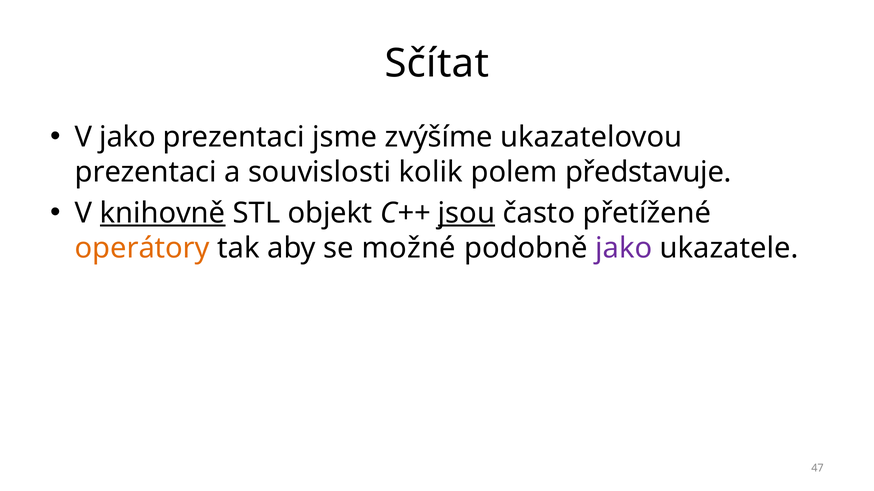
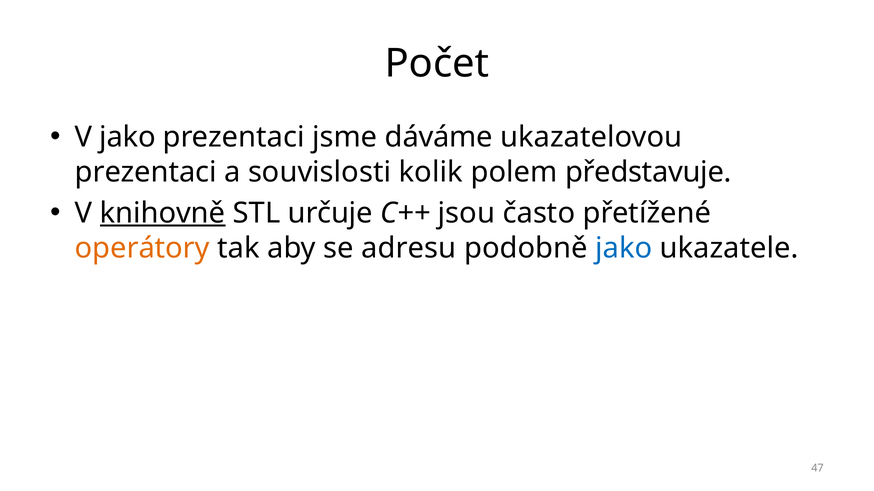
Sčítat: Sčítat -> Počet (437, 63)
zvýšíme: zvýšíme -> dáváme (439, 138)
objekt: objekt -> určuje (330, 213)
jsou underline: present -> none (467, 213)
možné: možné -> adresu (409, 248)
jako colour: purple -> blue (624, 248)
